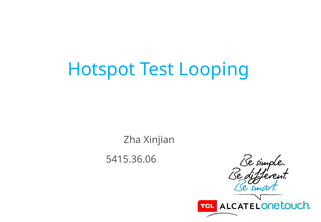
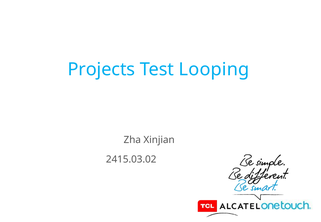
Hotspot: Hotspot -> Projects (101, 70)
5415.36.06: 5415.36.06 -> 2415.03.02 (131, 160)
